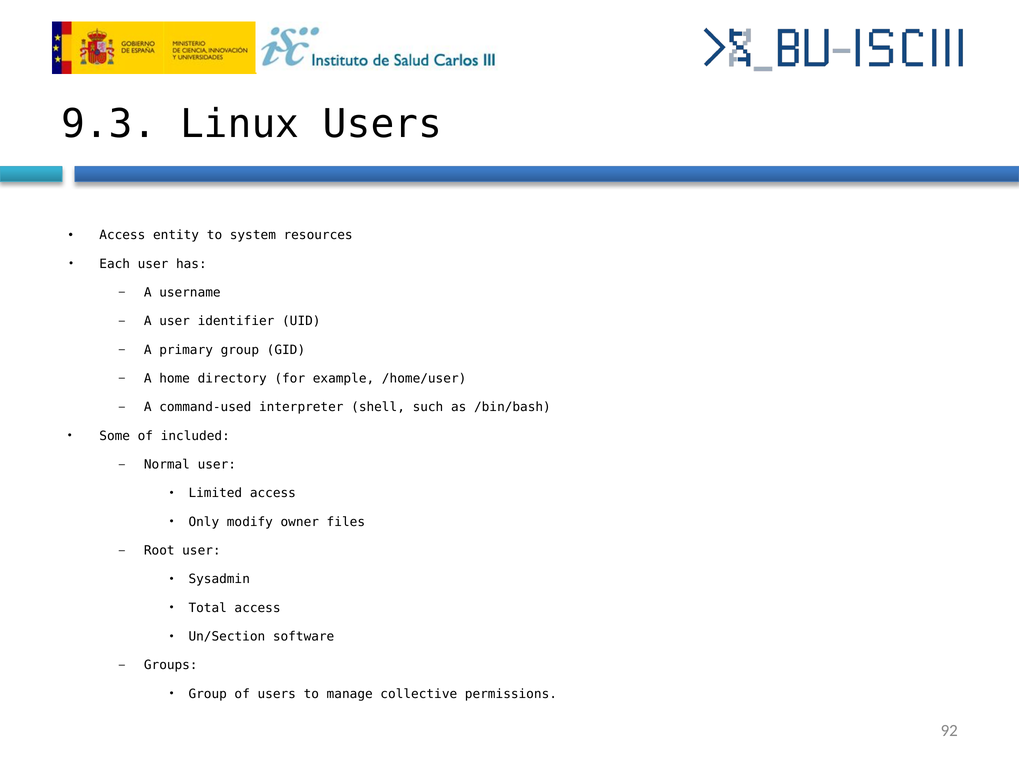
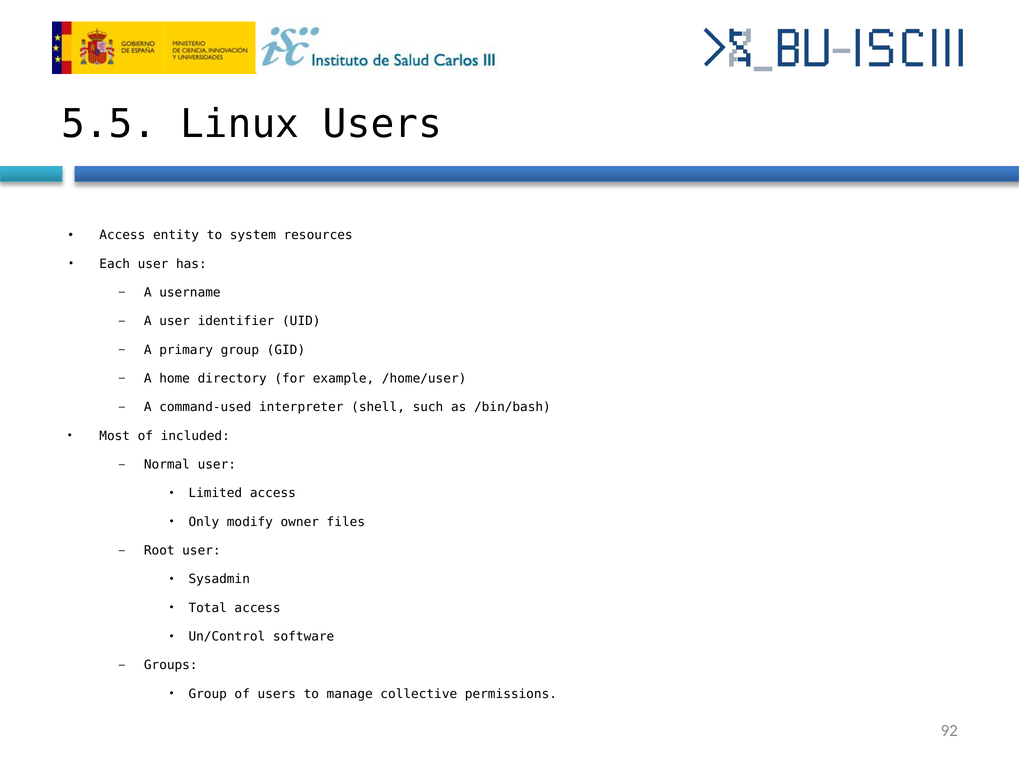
9.3: 9.3 -> 5.5 (109, 124)
Some: Some -> Most (115, 435)
Un/Section: Un/Section -> Un/Control (227, 636)
